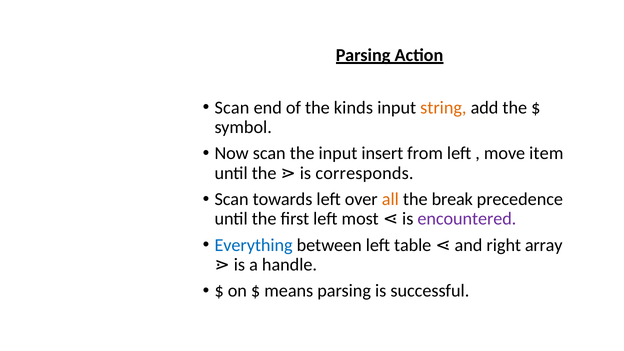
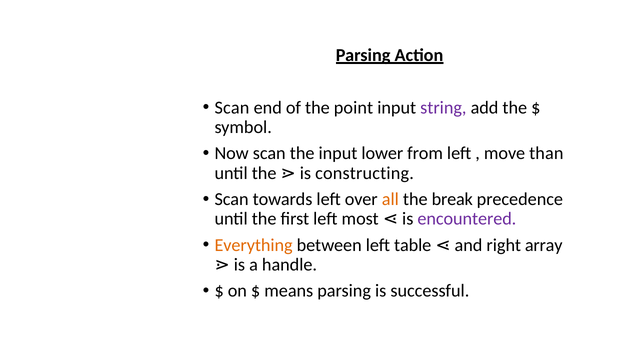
kinds: kinds -> point (353, 108)
string colour: orange -> purple (443, 108)
insert: insert -> lower (382, 153)
item: item -> than (546, 153)
corresponds: corresponds -> constructing (365, 173)
Everything colour: blue -> orange (254, 245)
